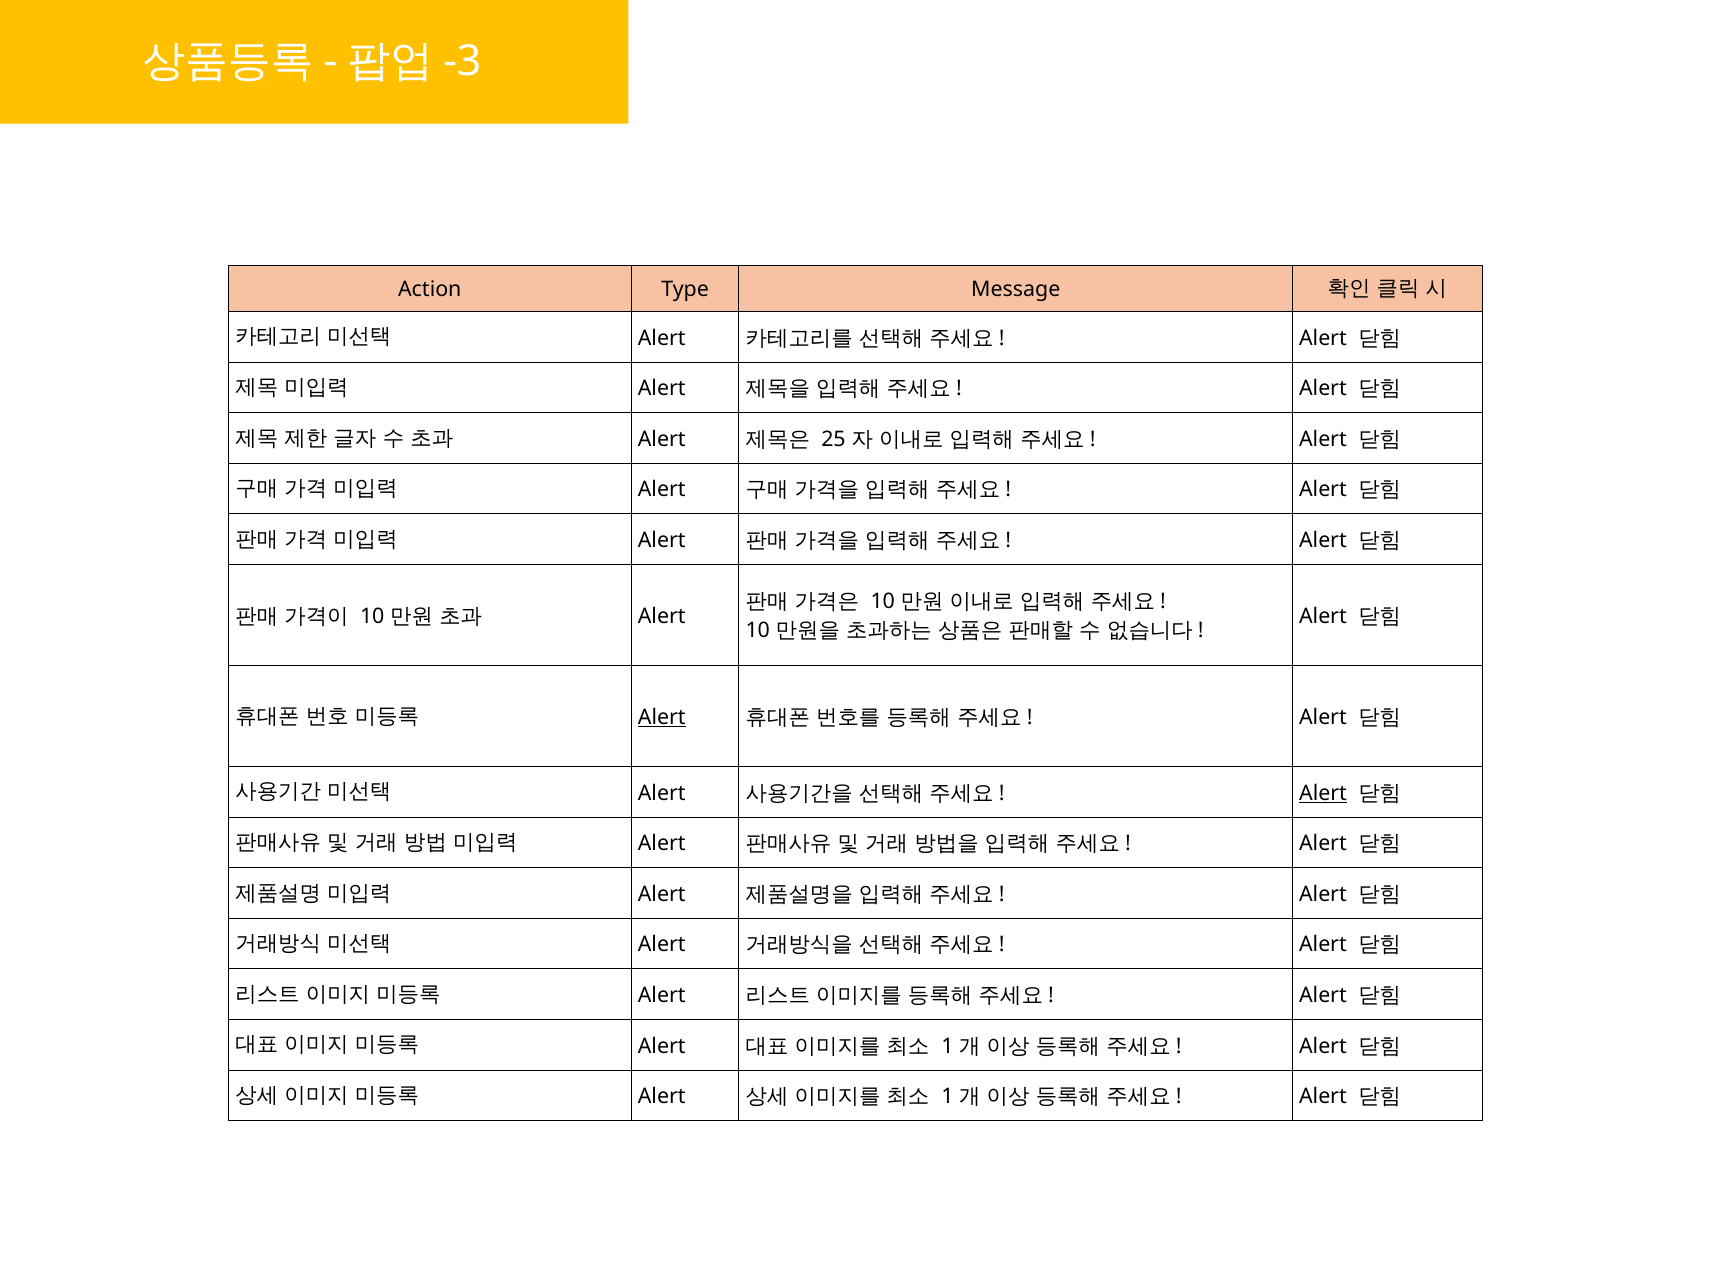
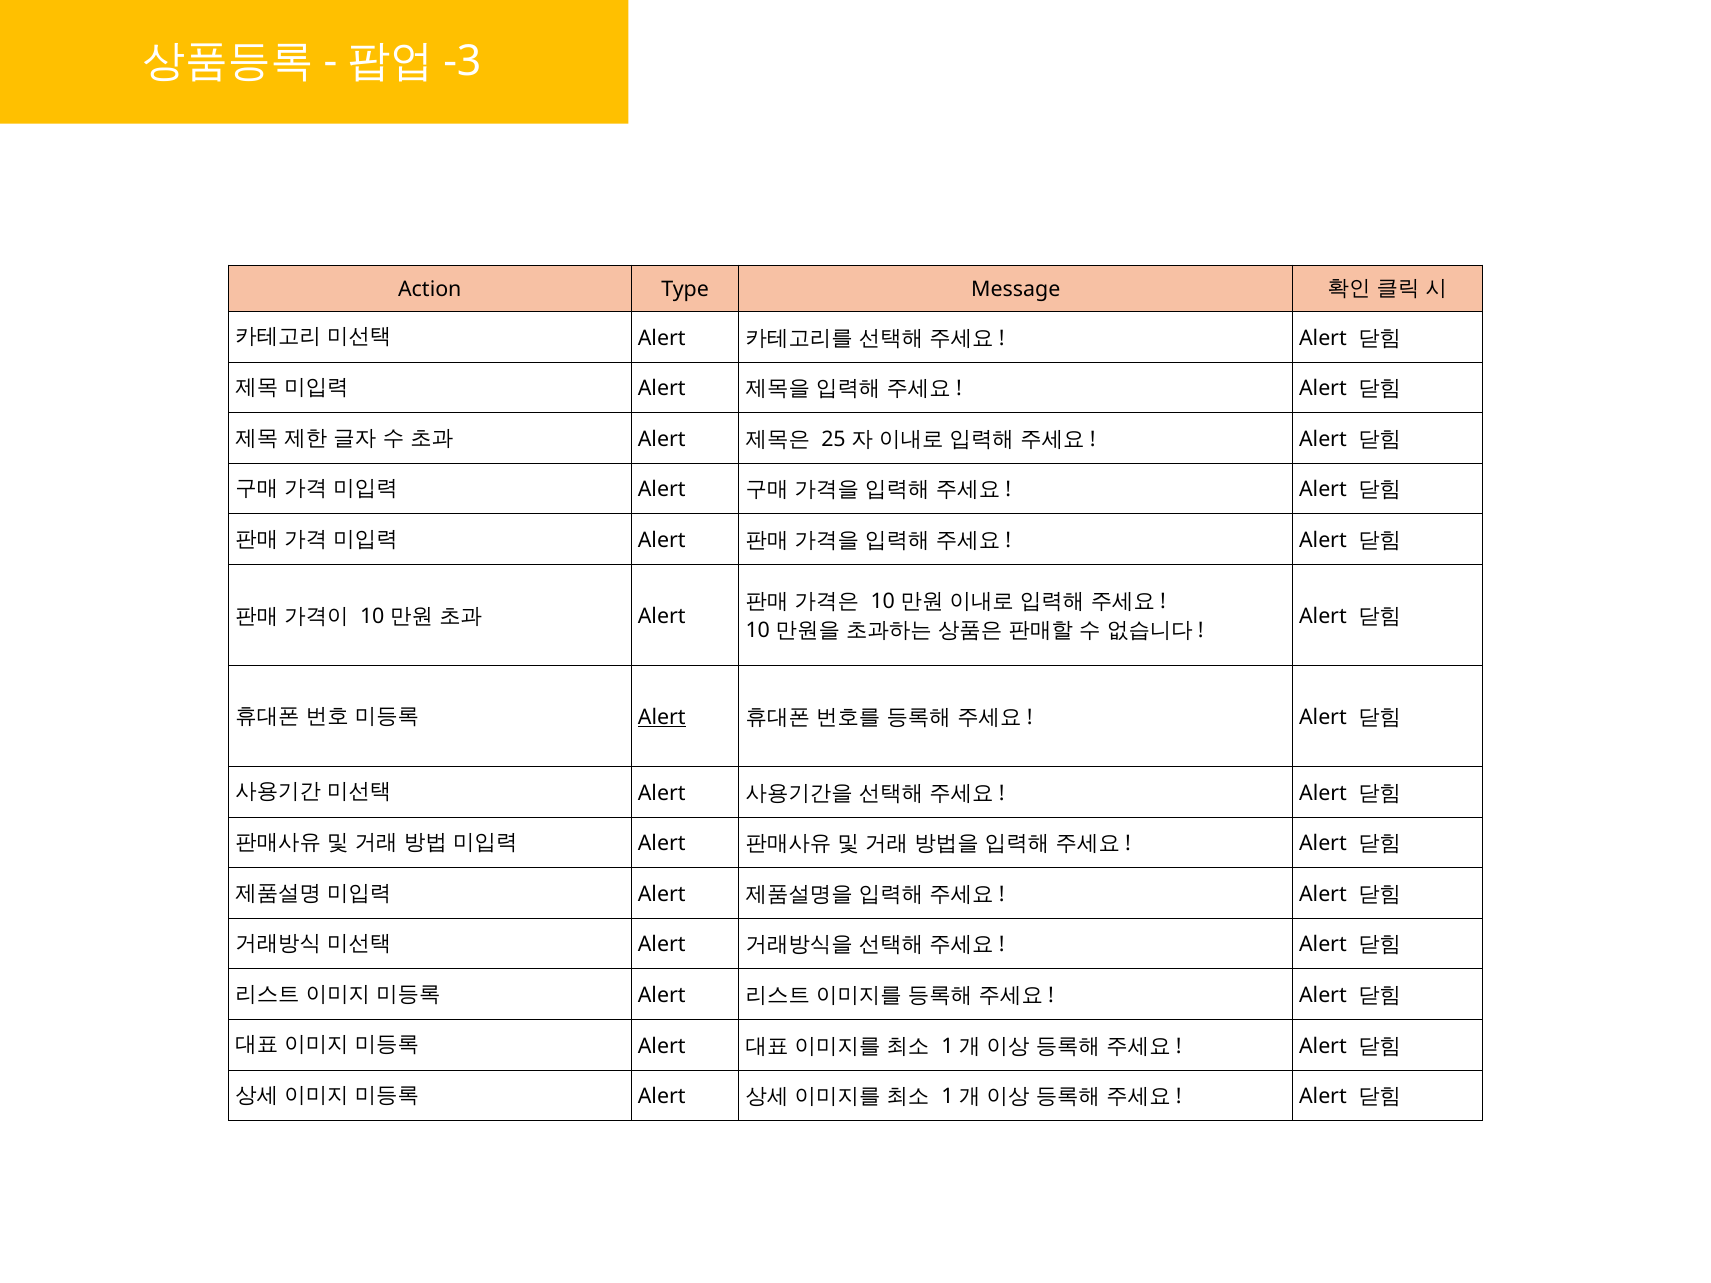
Alert underline: present -> none (1323, 793)
